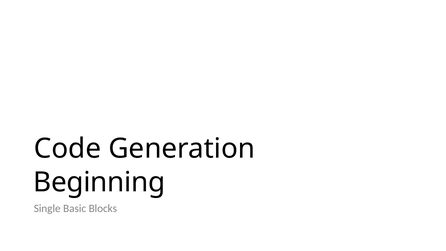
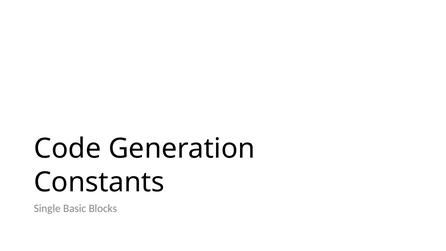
Beginning: Beginning -> Constants (99, 182)
